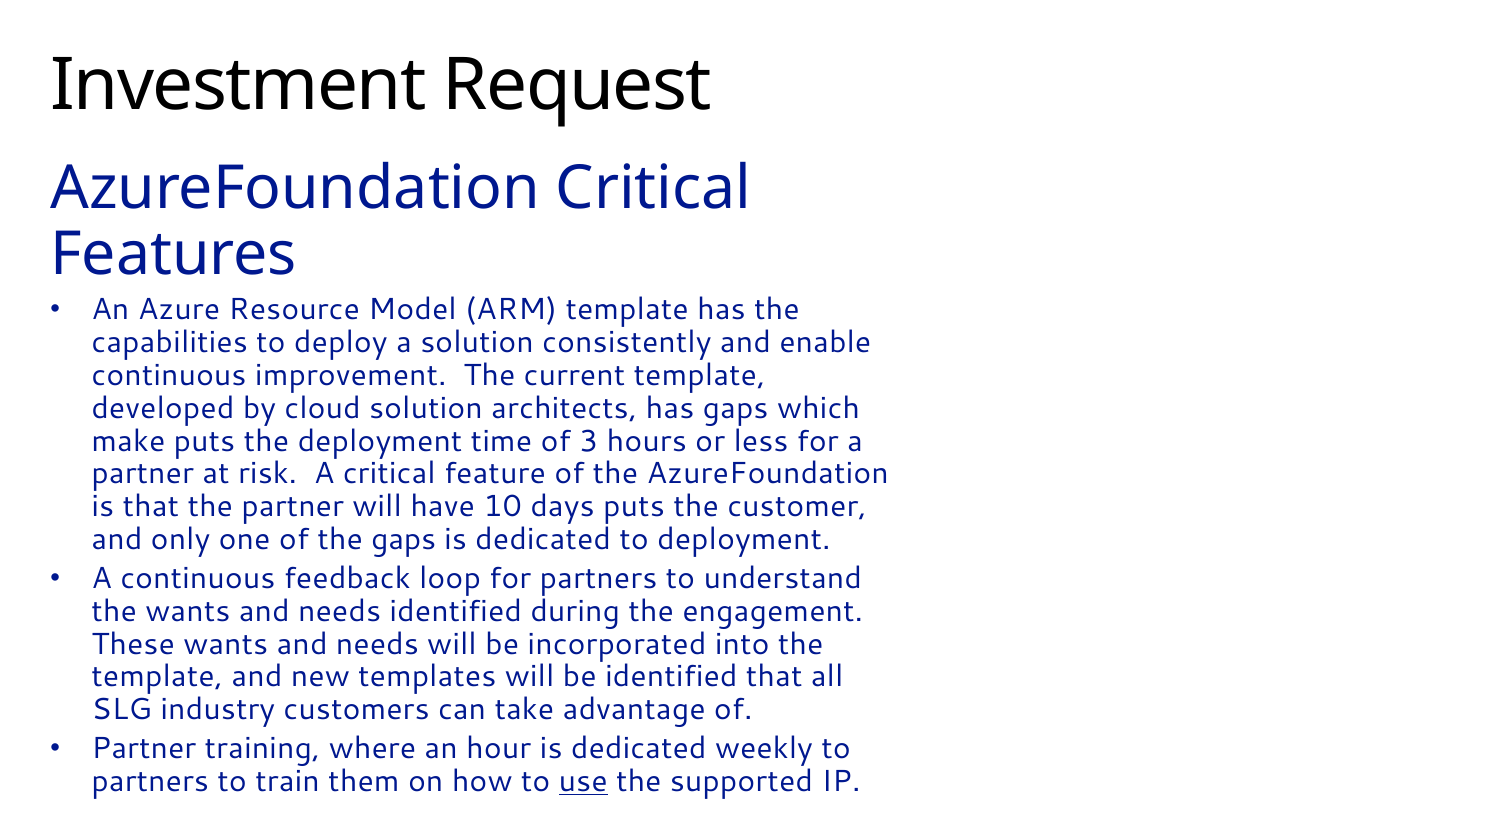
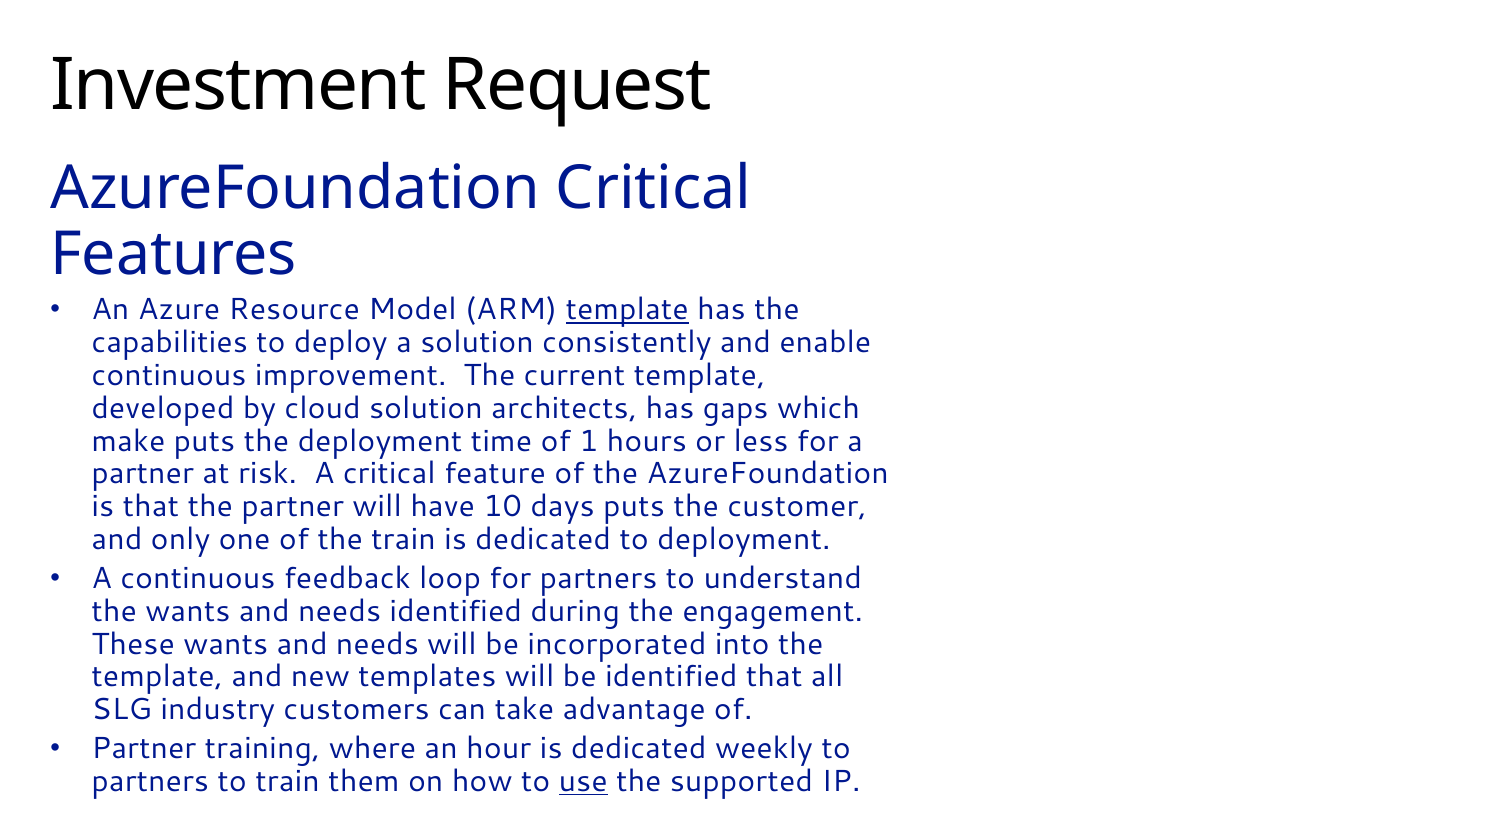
template underline: none -> present (627, 310)
3: 3 -> 1 (589, 441)
the gaps: gaps -> train (403, 540)
